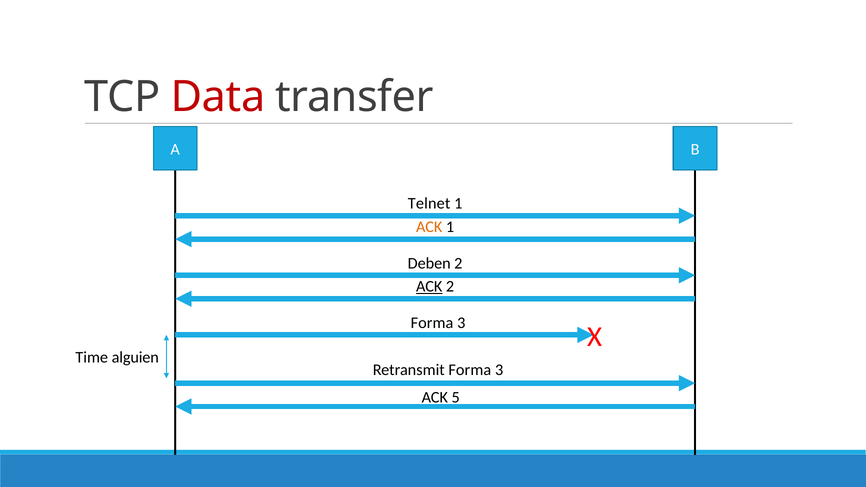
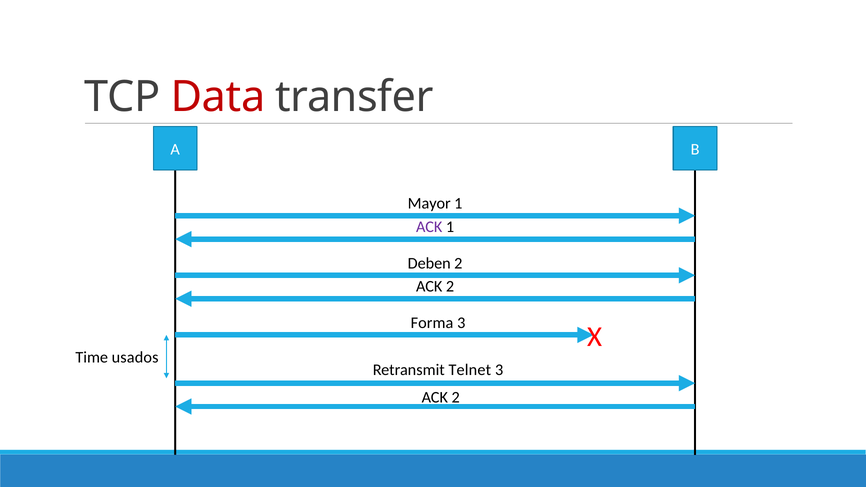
Telnet: Telnet -> Mayor (429, 204)
ACK colour: orange -> purple (429, 227)
ACK underline: present -> none (429, 287)
alguien: alguien -> usados (135, 358)
Retransmit Forma: Forma -> Telnet (470, 370)
5: 5 -> 2 (456, 397)
